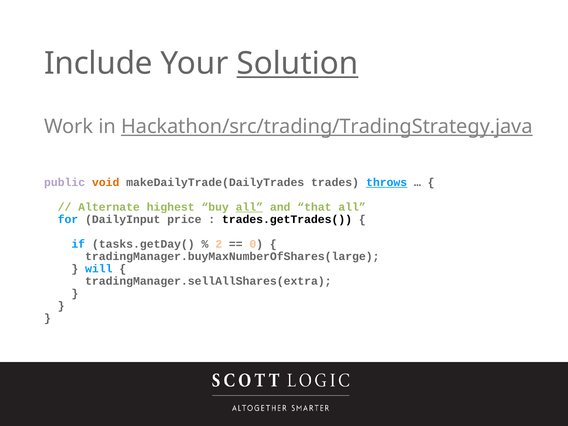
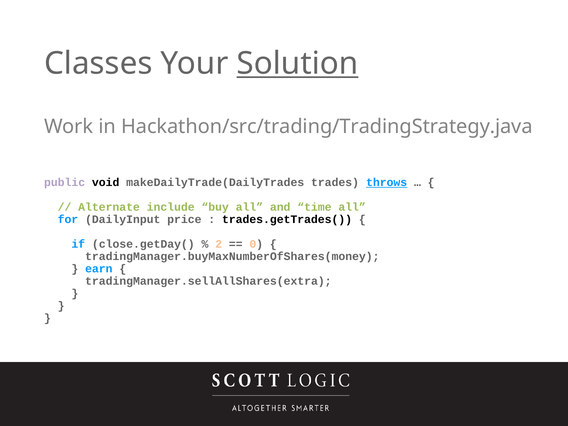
Include: Include -> Classes (98, 64)
Hackathon/src/trading/TradingStrategy.java underline: present -> none (327, 127)
void colour: orange -> black (106, 182)
highest: highest -> include (171, 207)
all underline: present -> none (249, 207)
that: that -> time (314, 207)
tasks.getDay(: tasks.getDay( -> close.getDay( (143, 244)
tradingManager.buyMaxNumberOfShares(large: tradingManager.buyMaxNumberOfShares(large -> tradingManager.buyMaxNumberOfShares(money (232, 256)
will: will -> earn (99, 269)
